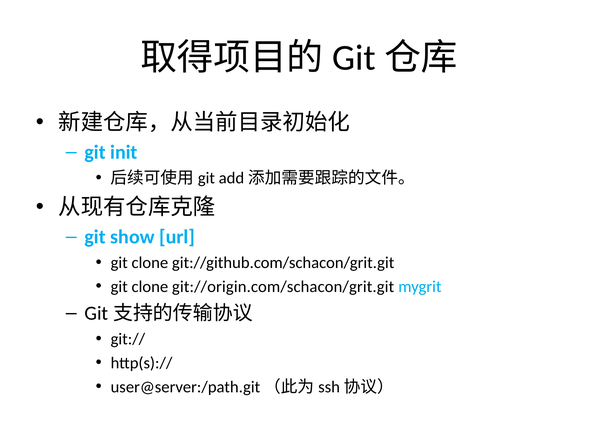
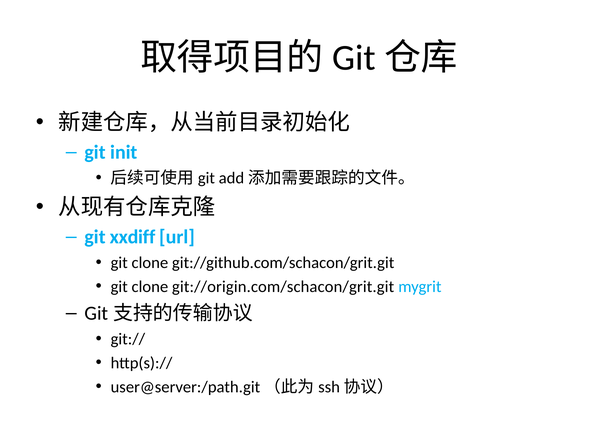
show: show -> xxdiff (133, 237)
